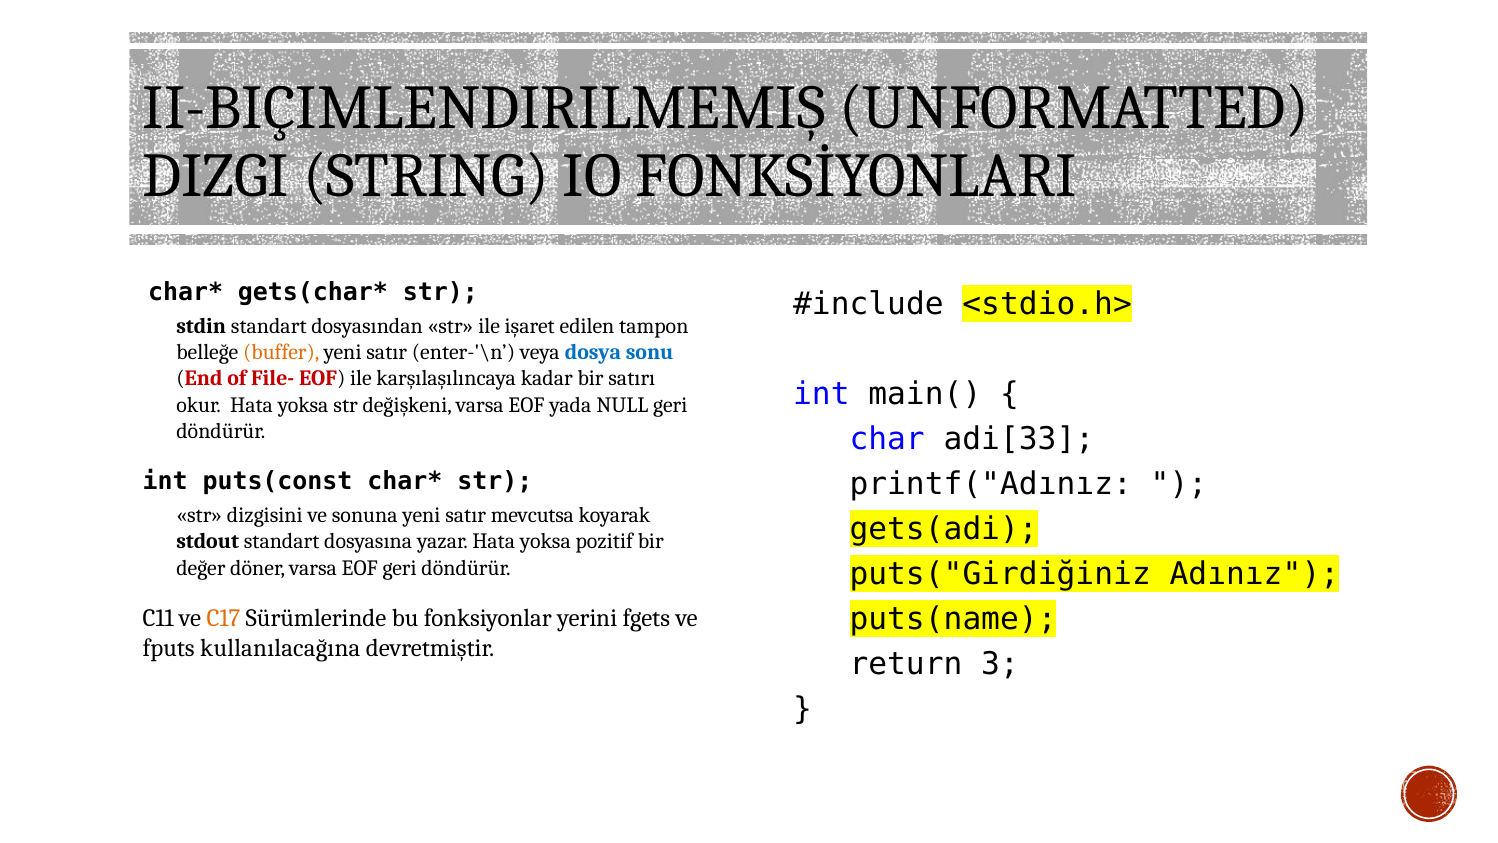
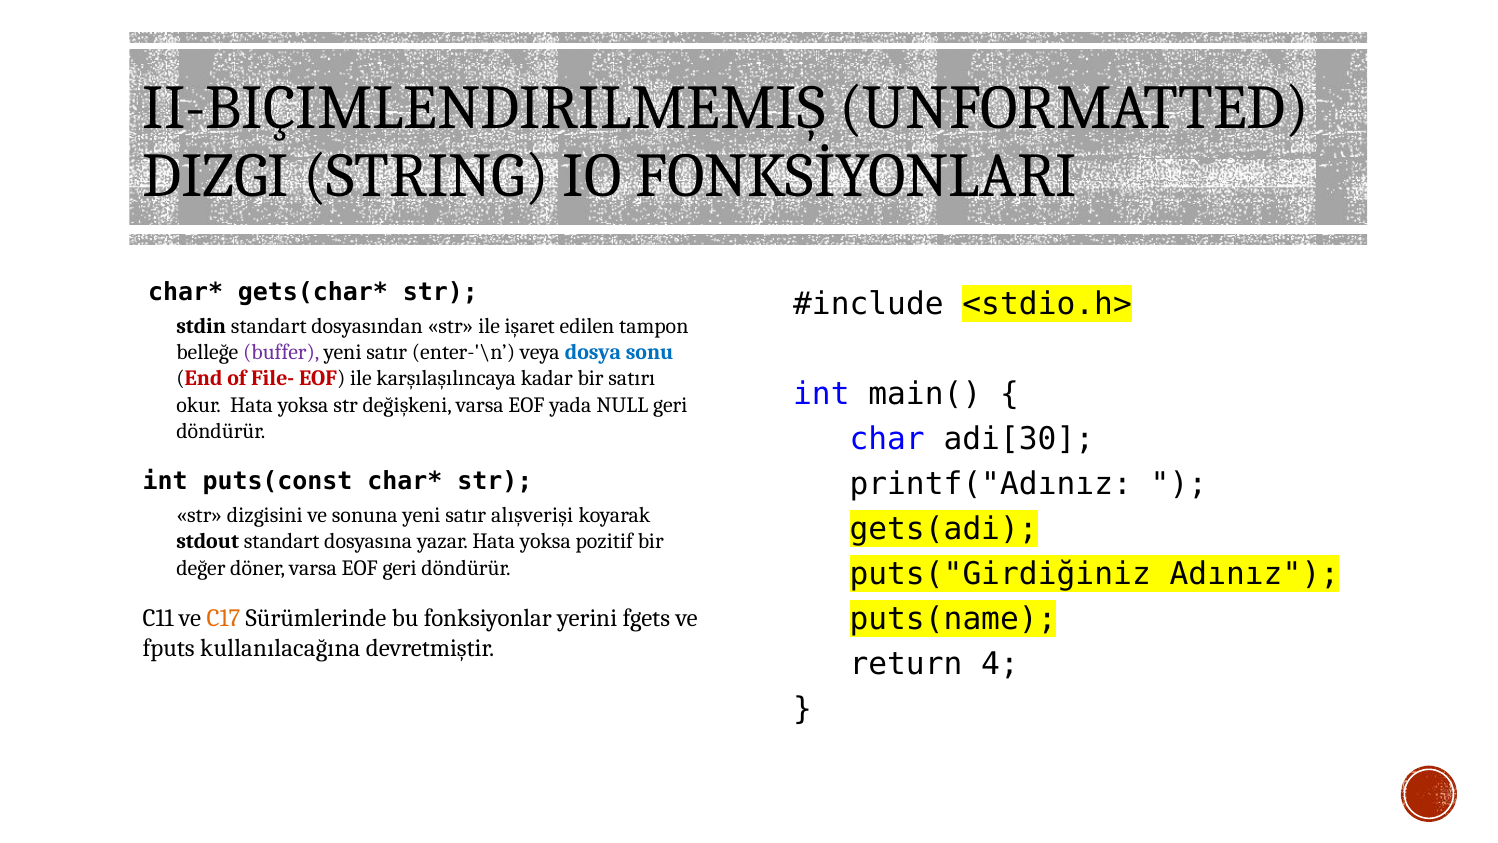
buffer colour: orange -> purple (281, 352)
adi[33: adi[33 -> adi[30 (1019, 439)
mevcutsa: mevcutsa -> alışverişi (532, 515)
3: 3 -> 4 (1000, 664)
